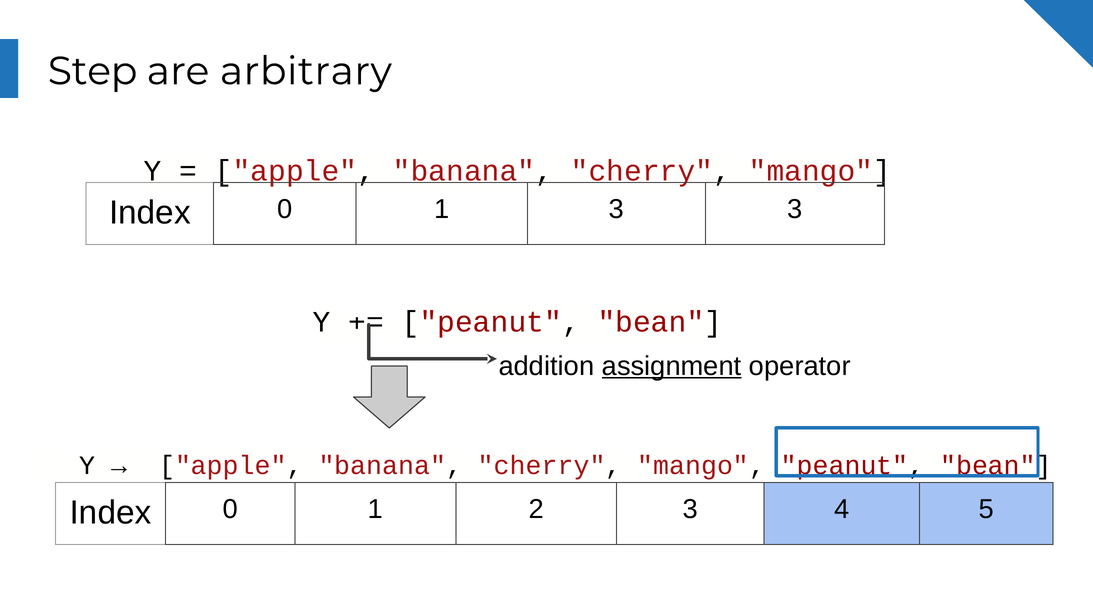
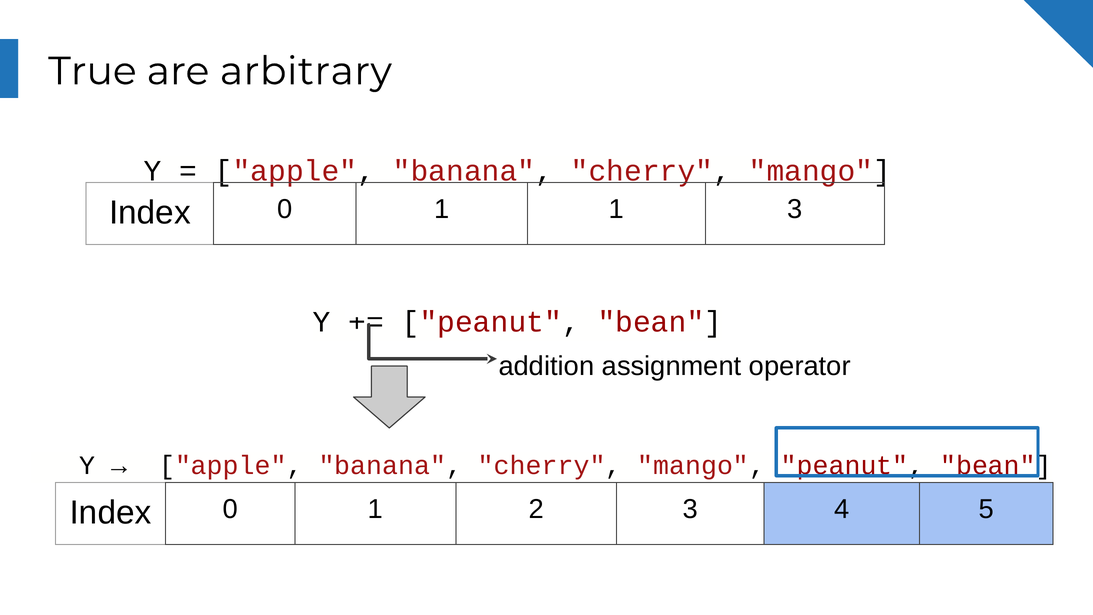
Step: Step -> True (92, 71)
1 3: 3 -> 1 (617, 209)
assignment underline: present -> none (672, 366)
